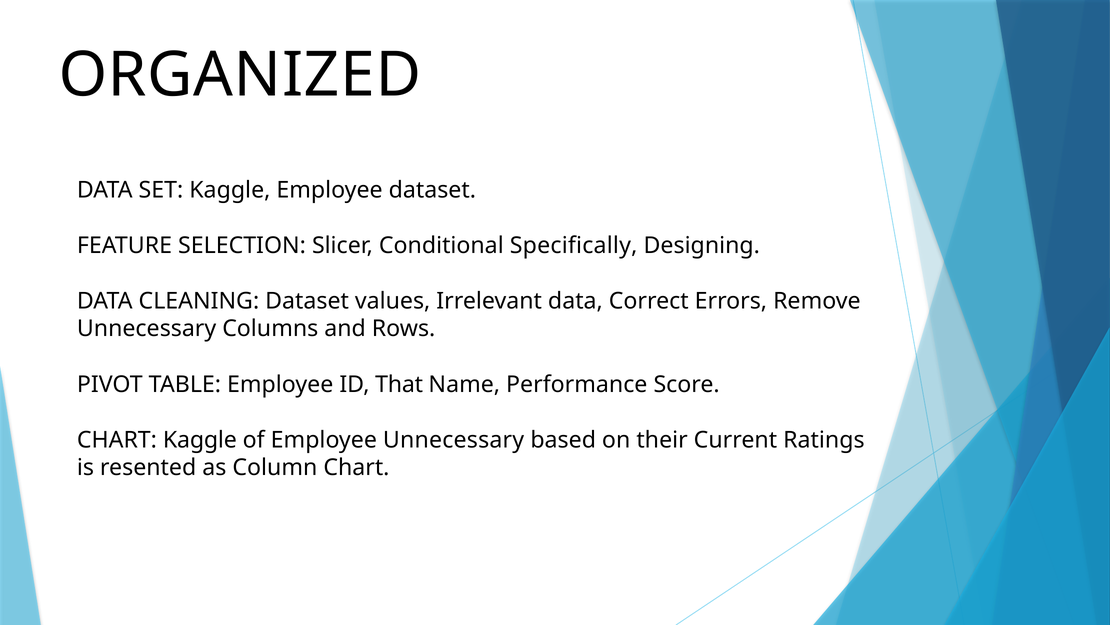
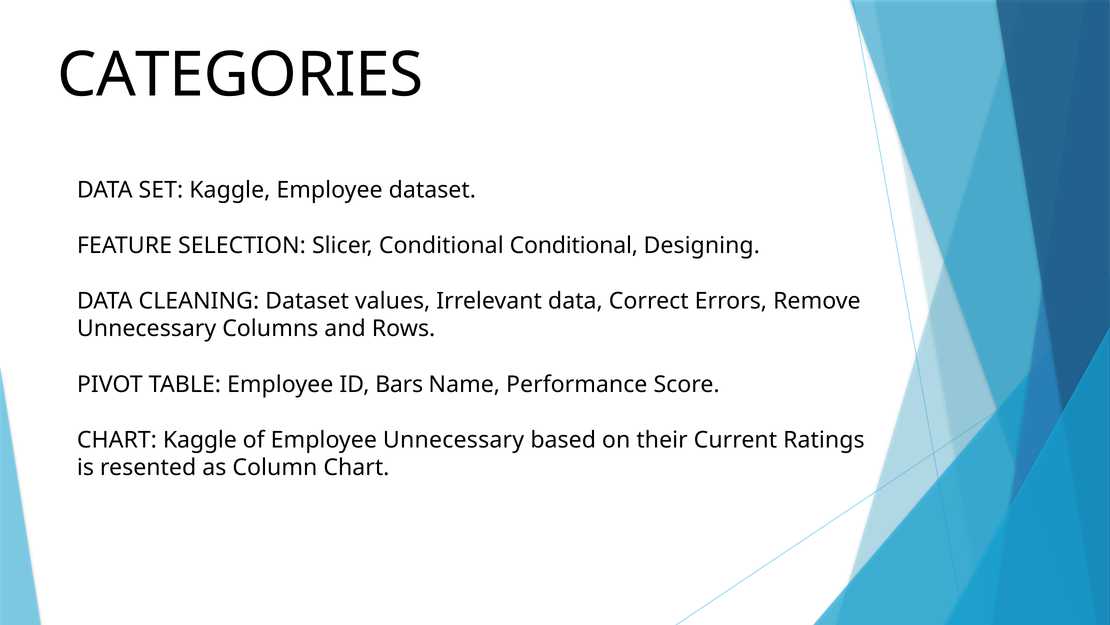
ORGANIZED: ORGANIZED -> CATEGORIES (240, 75)
Conditional Specifically: Specifically -> Conditional (574, 245)
That: That -> Bars (399, 384)
